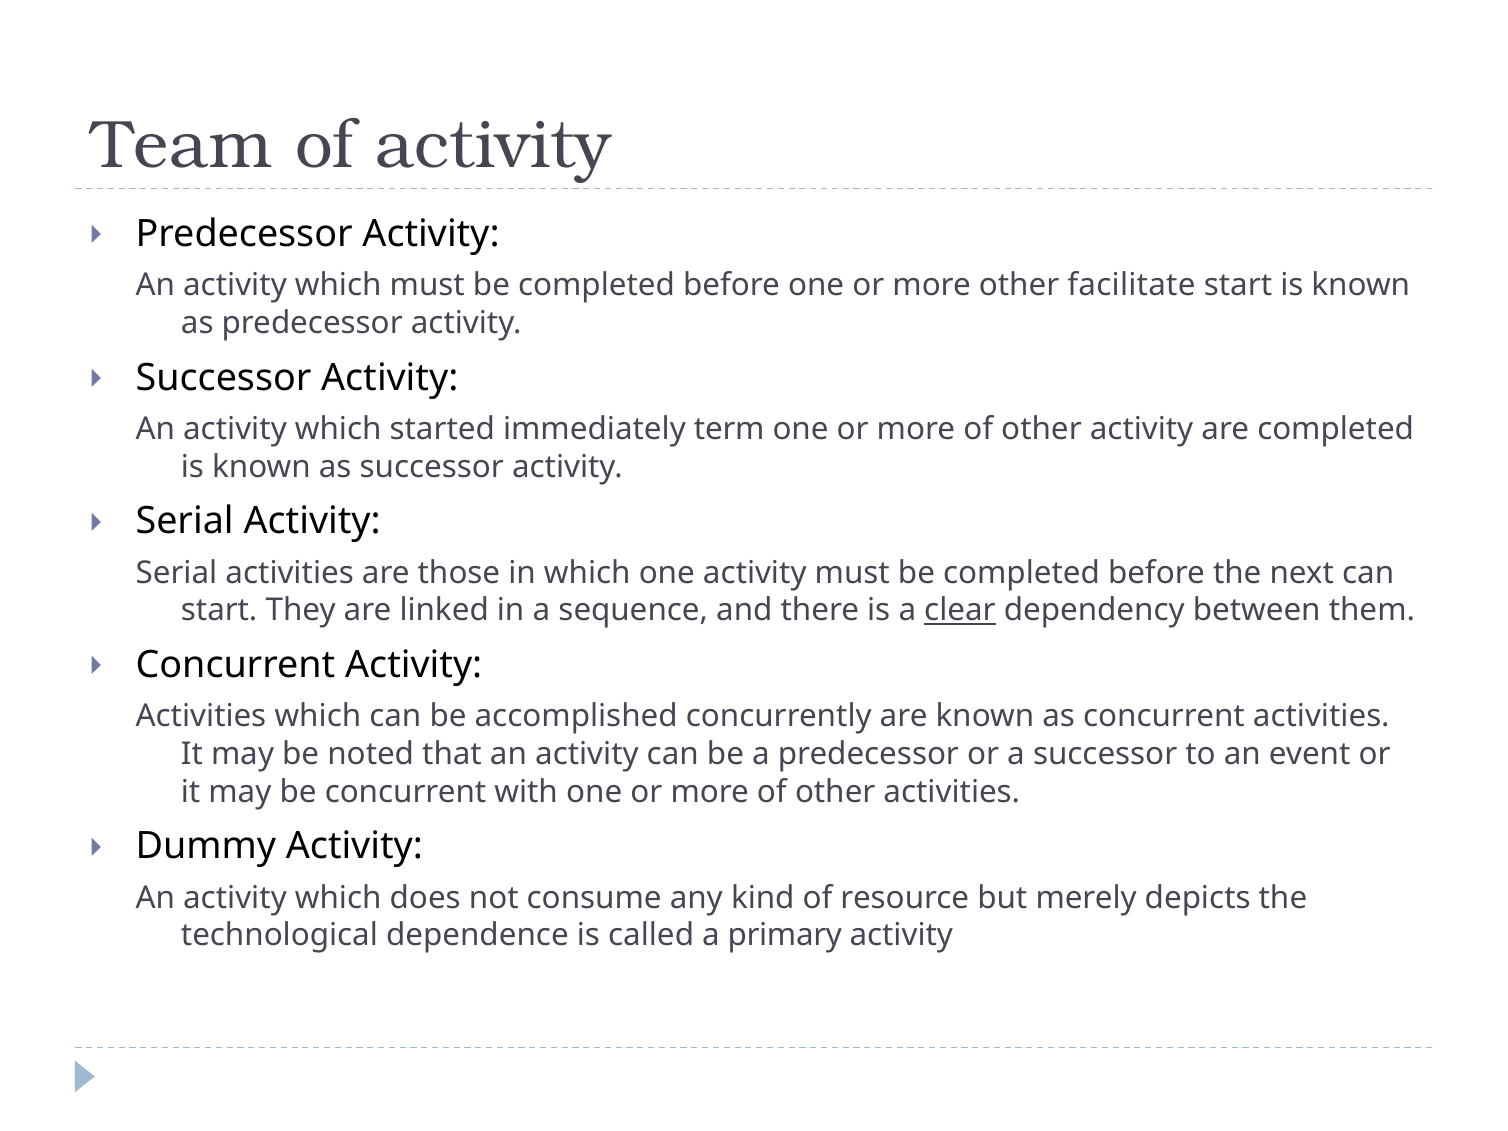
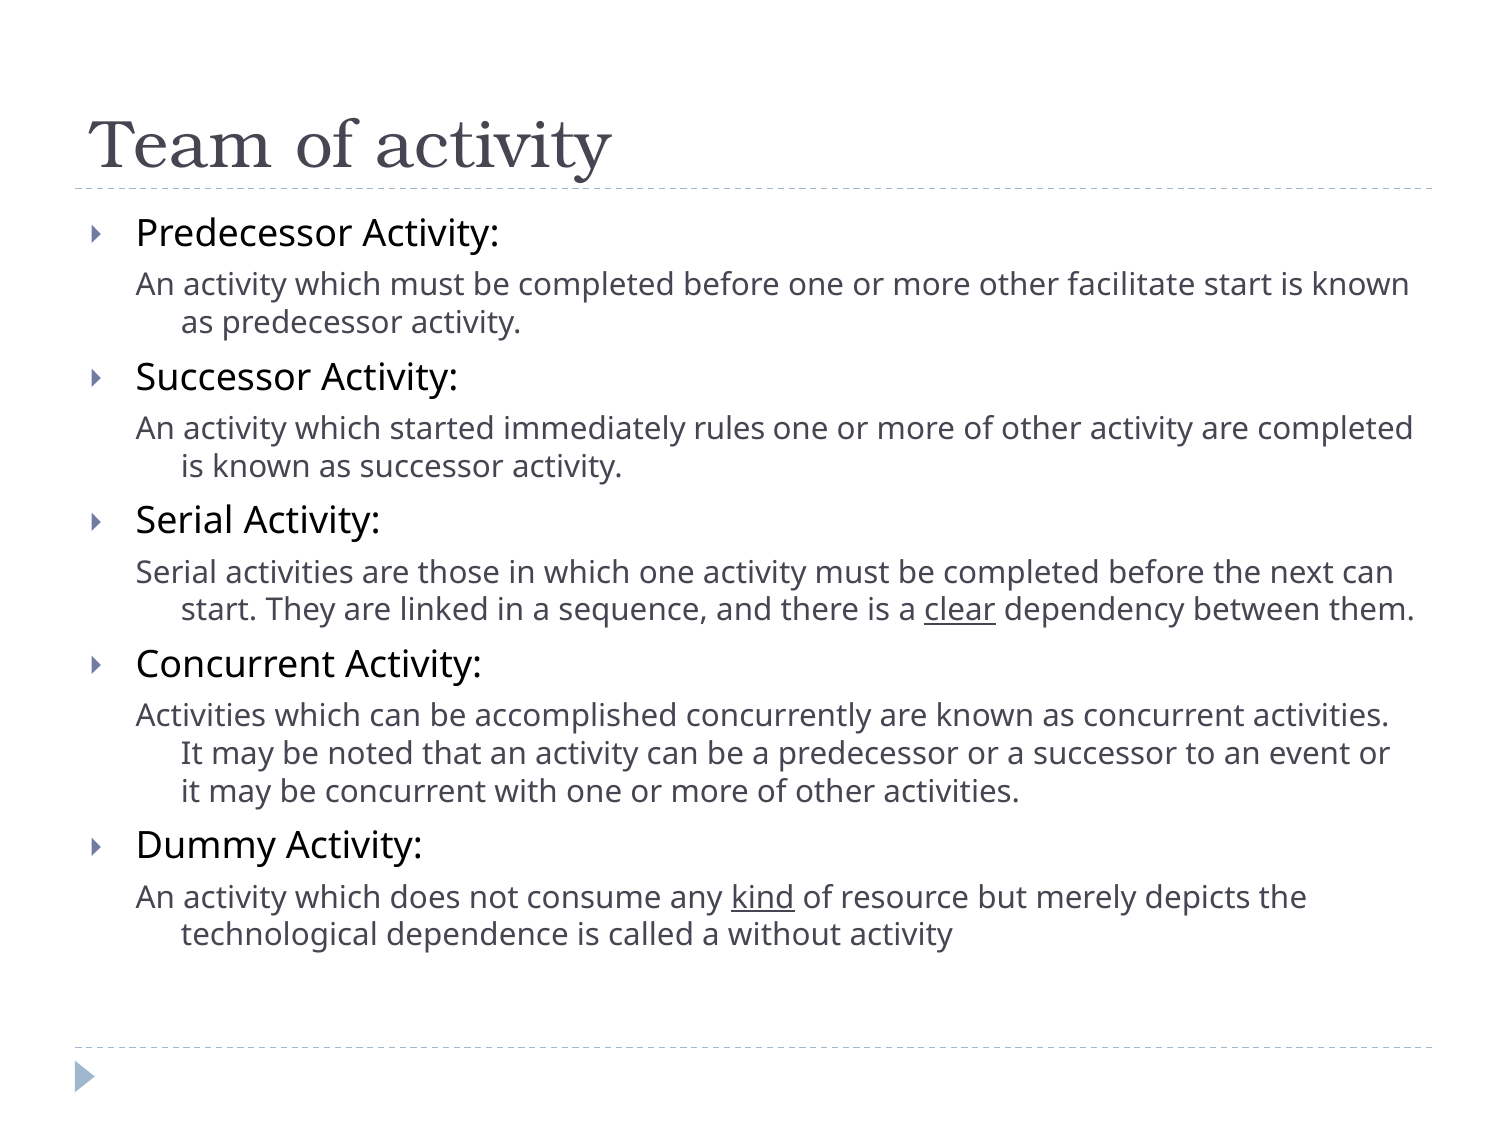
term: term -> rules (729, 429)
kind underline: none -> present (763, 898)
primary: primary -> without (785, 935)
